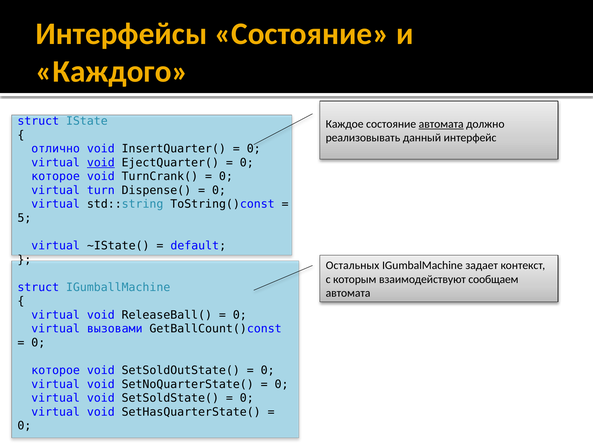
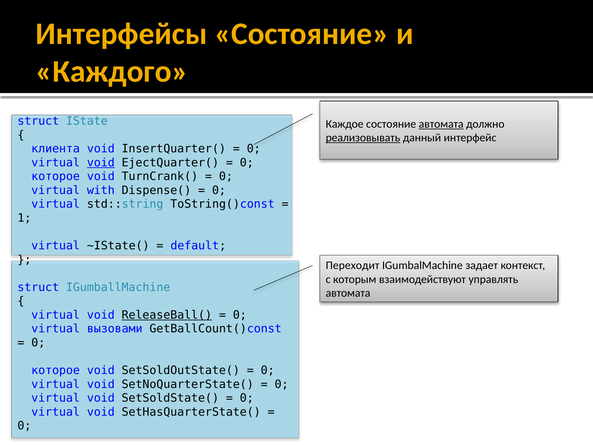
реализовывать underline: none -> present (363, 138)
отлично: отлично -> клиента (56, 149)
turn: turn -> with (101, 190)
5: 5 -> 1 (24, 218)
Остальных: Остальных -> Переходит (353, 265)
сообщаем: сообщаем -> управлять (493, 279)
ReleaseBall( underline: none -> present (167, 315)
